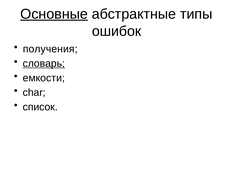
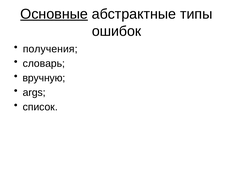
словарь underline: present -> none (44, 63)
емкости: емкости -> вручную (44, 78)
char: char -> args (34, 92)
